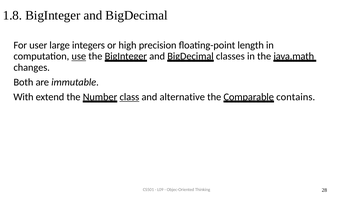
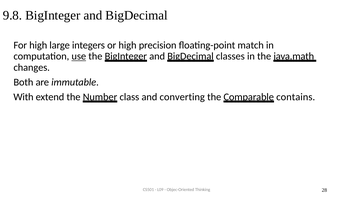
1.8: 1.8 -> 9.8 (12, 15)
For user: user -> high (38, 45)
length: length -> match (251, 45)
class underline: present -> none (129, 97)
alternative: alternative -> converting (182, 97)
